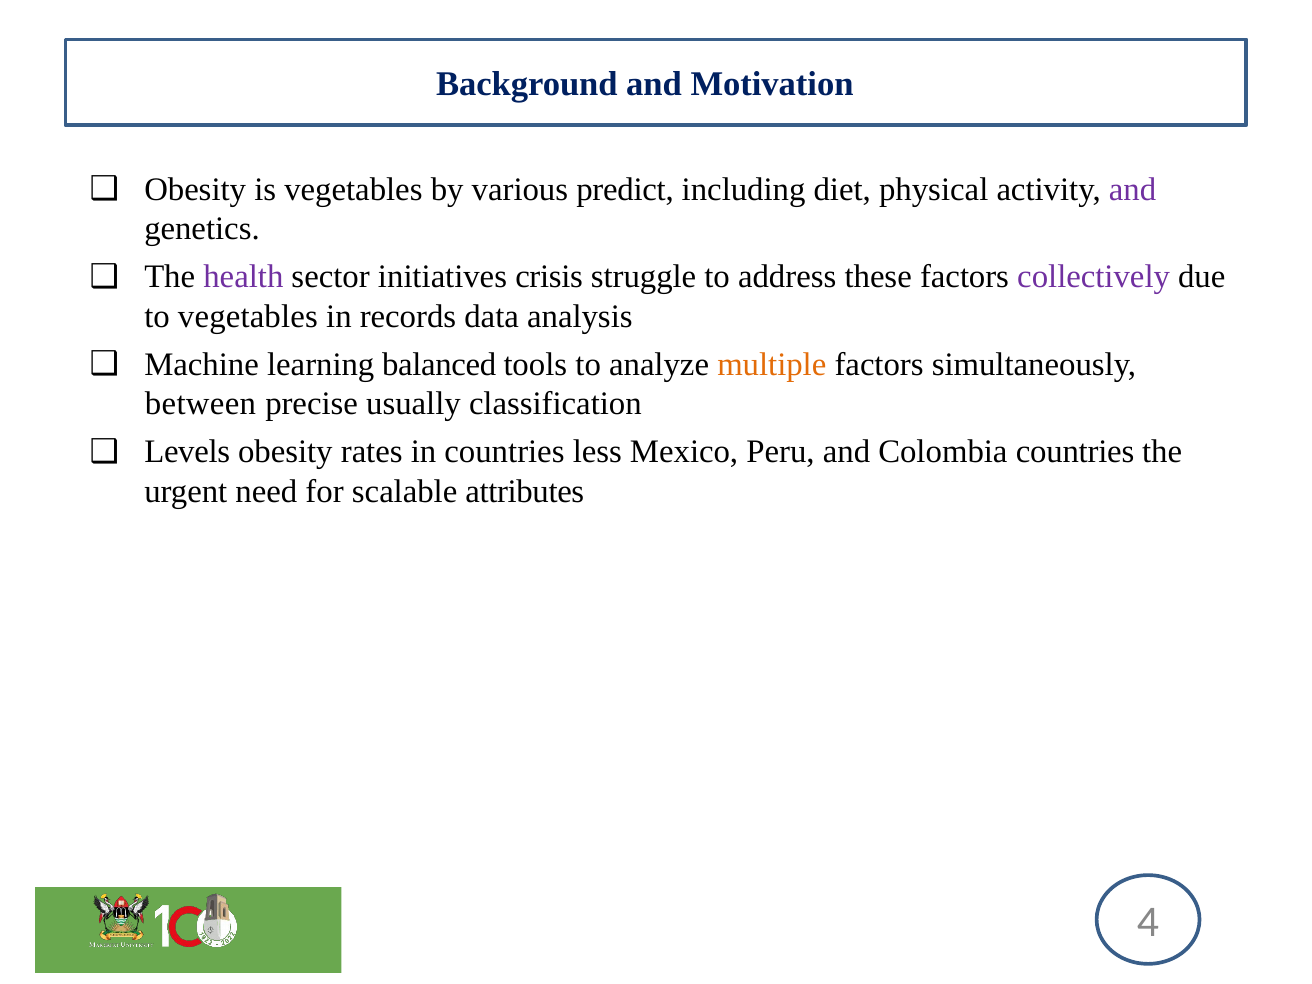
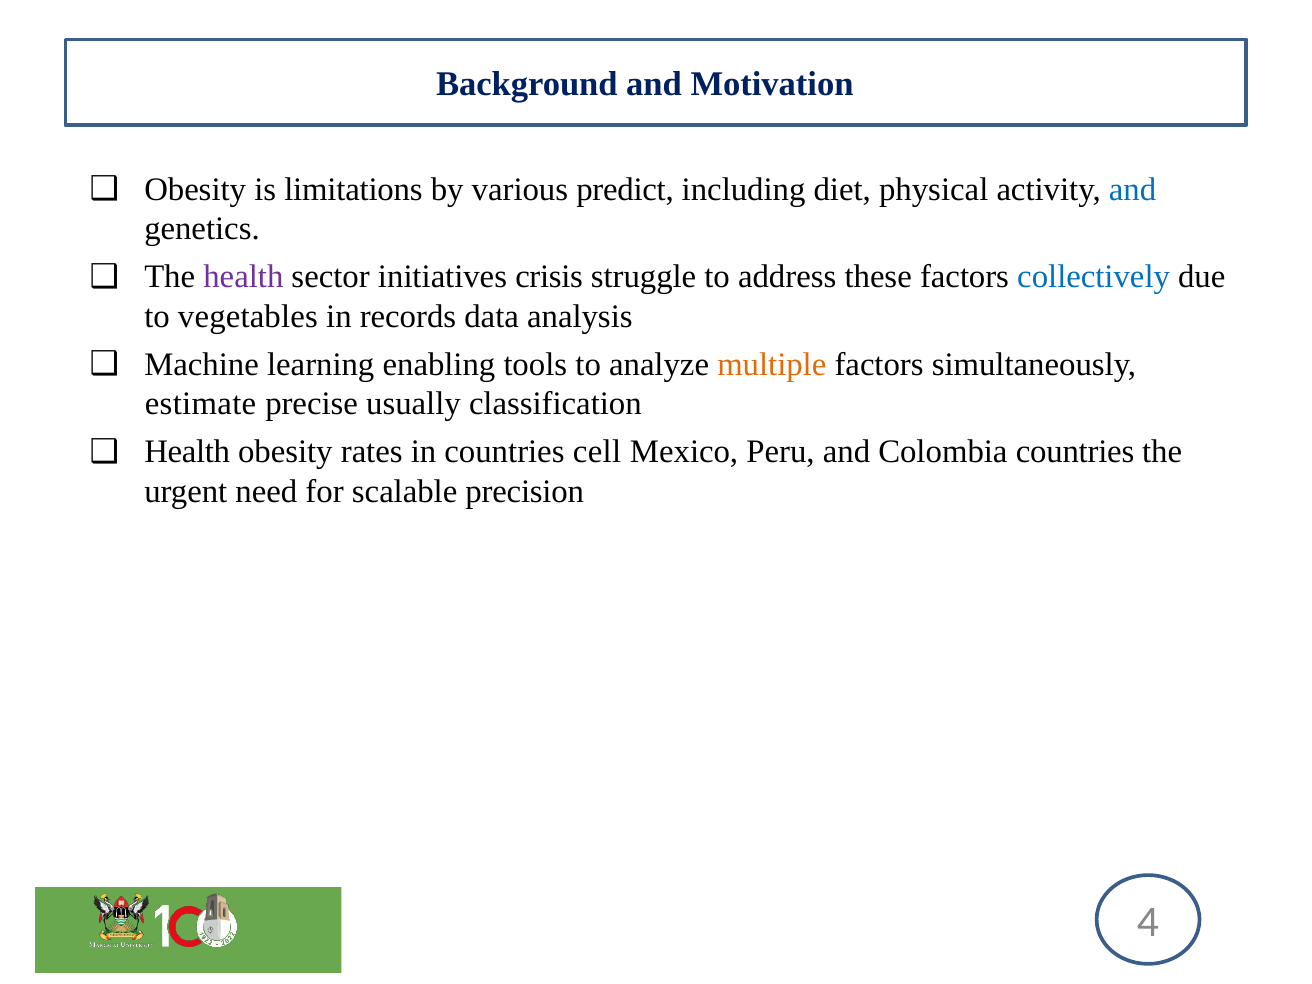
is vegetables: vegetables -> limitations (354, 189)
and colour: purple -> blue (1133, 189)
collectively colour: purple -> blue (1094, 277)
balanced: balanced -> enabling (439, 364)
between: between -> estimate (201, 404)
Levels: Levels -> Health (187, 452)
less: less -> cell (597, 452)
attributes: attributes -> precision (525, 491)
